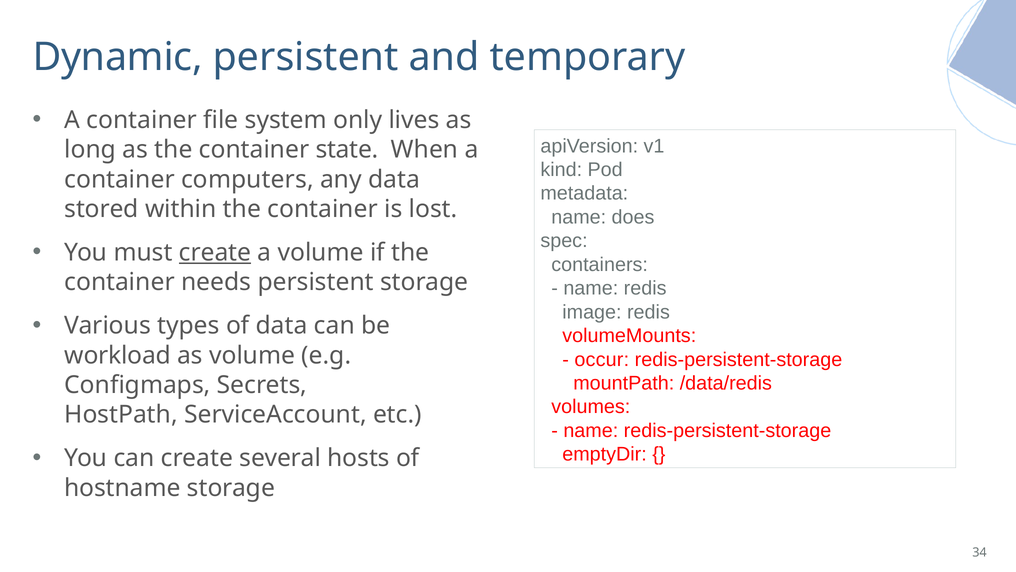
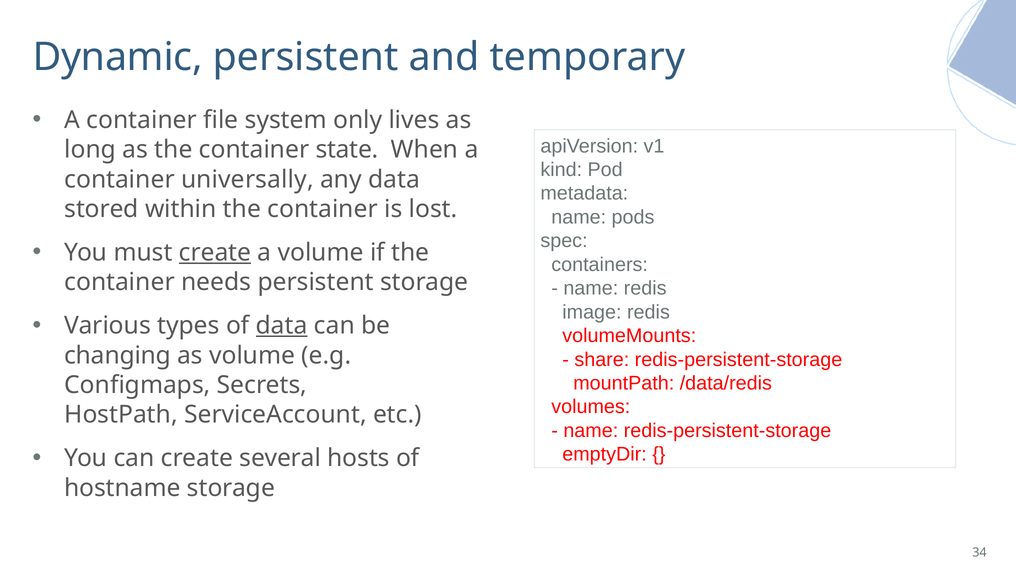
computers: computers -> universally (247, 179)
does: does -> pods (633, 217)
data underline: none -> present (282, 325)
workload: workload -> changing (118, 355)
occur: occur -> share (602, 359)
